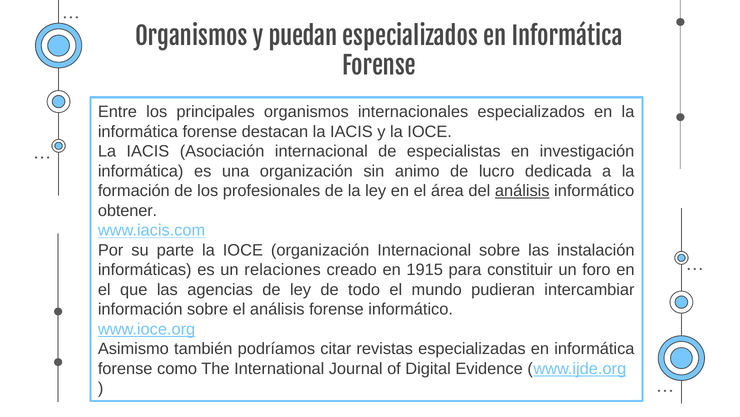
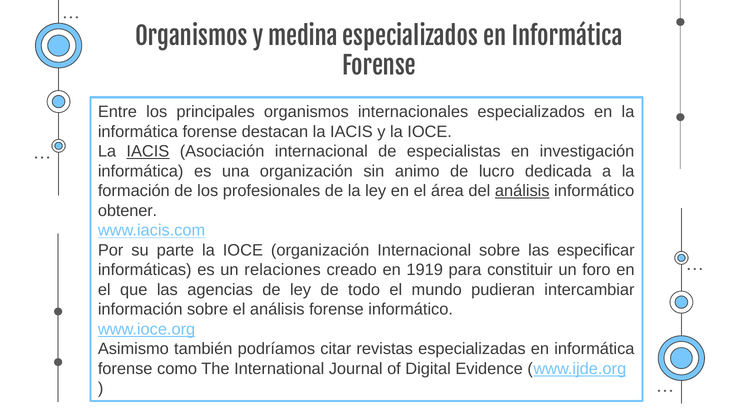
puedan: puedan -> medina (303, 37)
IACIS underline: none -> present (148, 151)
instalación: instalación -> especificar (596, 250)
1915: 1915 -> 1919 (425, 269)
